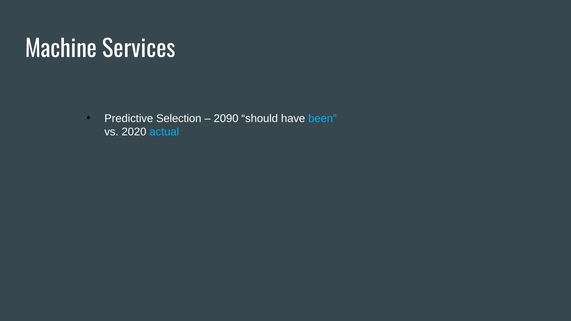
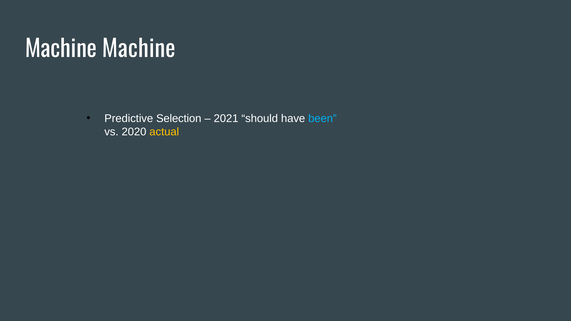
Machine Services: Services -> Machine (139, 49)
2090: 2090 -> 2021 (226, 119)
actual colour: light blue -> yellow (164, 132)
